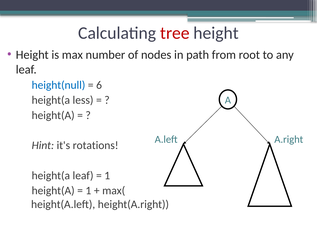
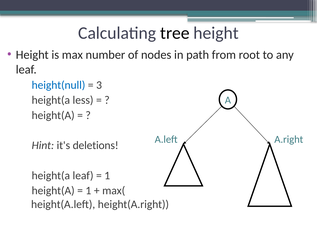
tree colour: red -> black (175, 33)
6: 6 -> 3 (99, 85)
rotations: rotations -> deletions (96, 145)
